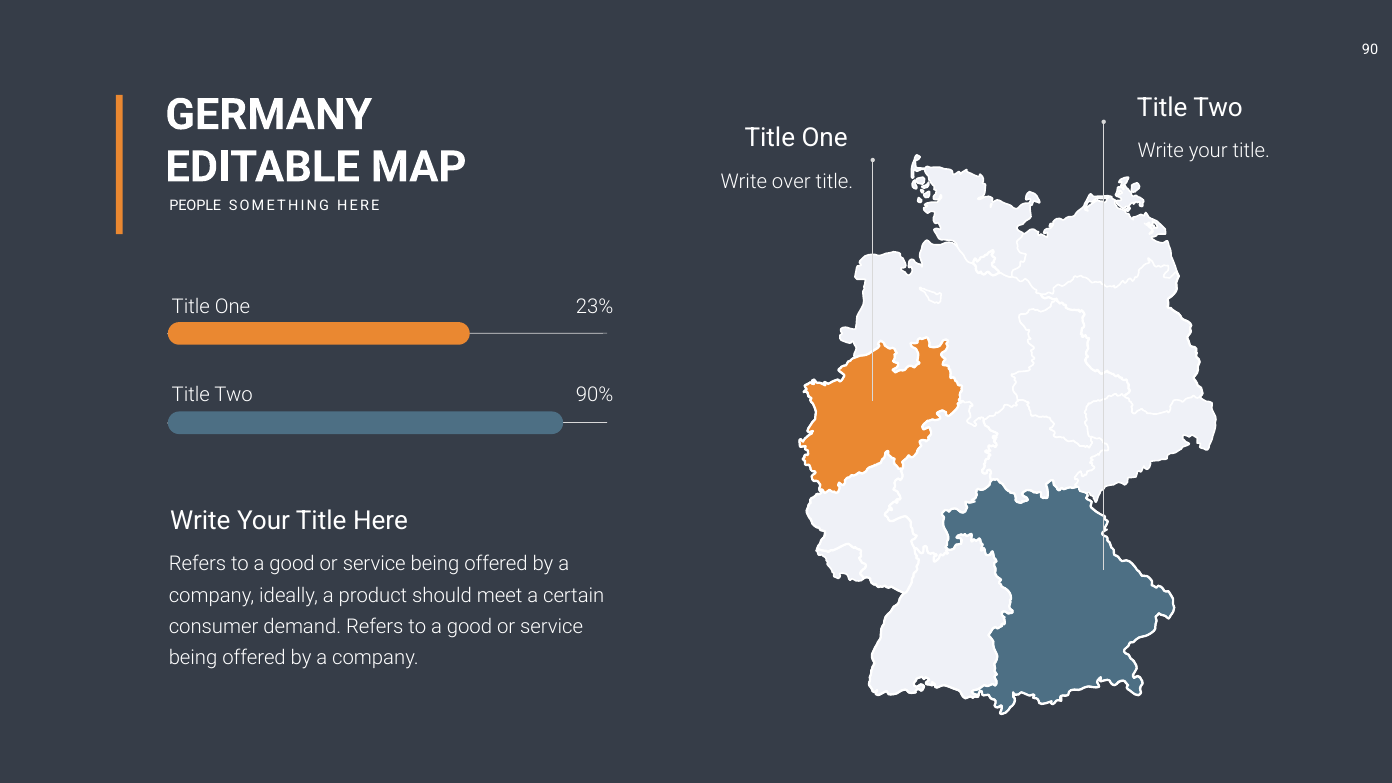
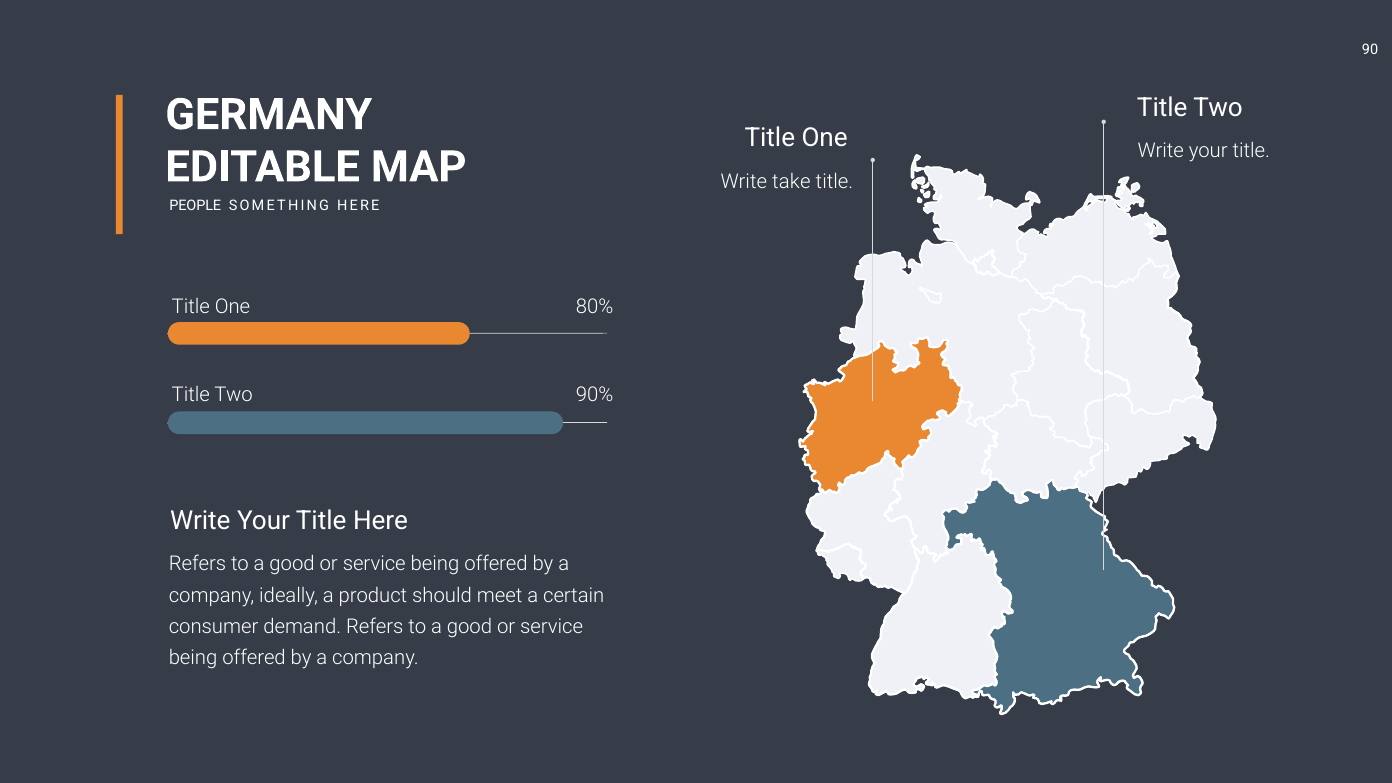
over: over -> take (791, 182)
23%: 23% -> 80% (595, 307)
